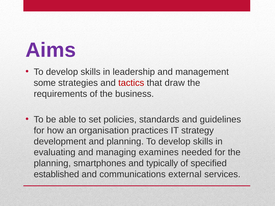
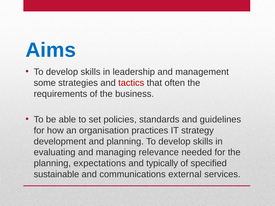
Aims colour: purple -> blue (51, 50)
draw: draw -> often (175, 83)
examines: examines -> relevance (159, 153)
smartphones: smartphones -> expectations (100, 164)
established: established -> sustainable (56, 175)
